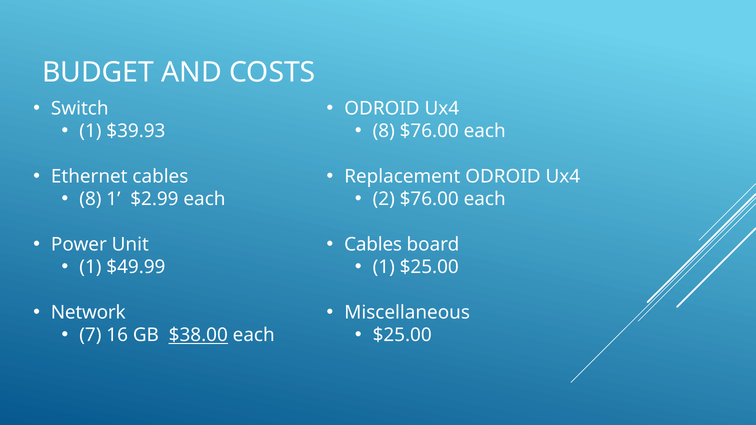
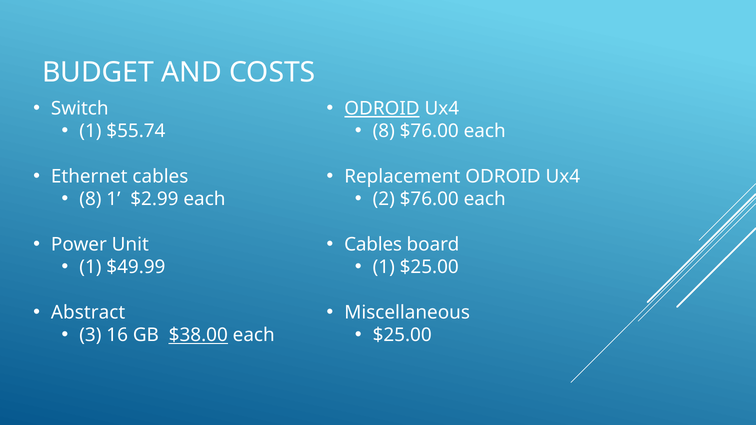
ODROID underline: none -> present (382, 109)
$39.93: $39.93 -> $55.74 (136, 131)
Network: Network -> Abstract (88, 313)
7: 7 -> 3 (90, 335)
